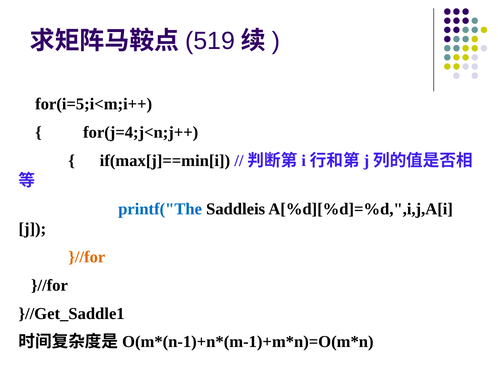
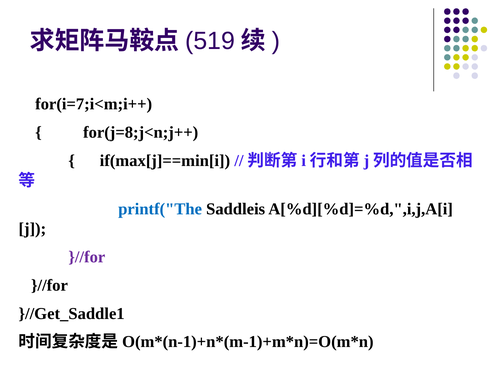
for(i=5;i<m;i++: for(i=5;i<m;i++ -> for(i=7;i<m;i++ (94, 104)
for(j=4;j<n;j++: for(j=4;j<n;j++ -> for(j=8;j<n;j++ (141, 132)
}//for colour: orange -> purple (87, 257)
